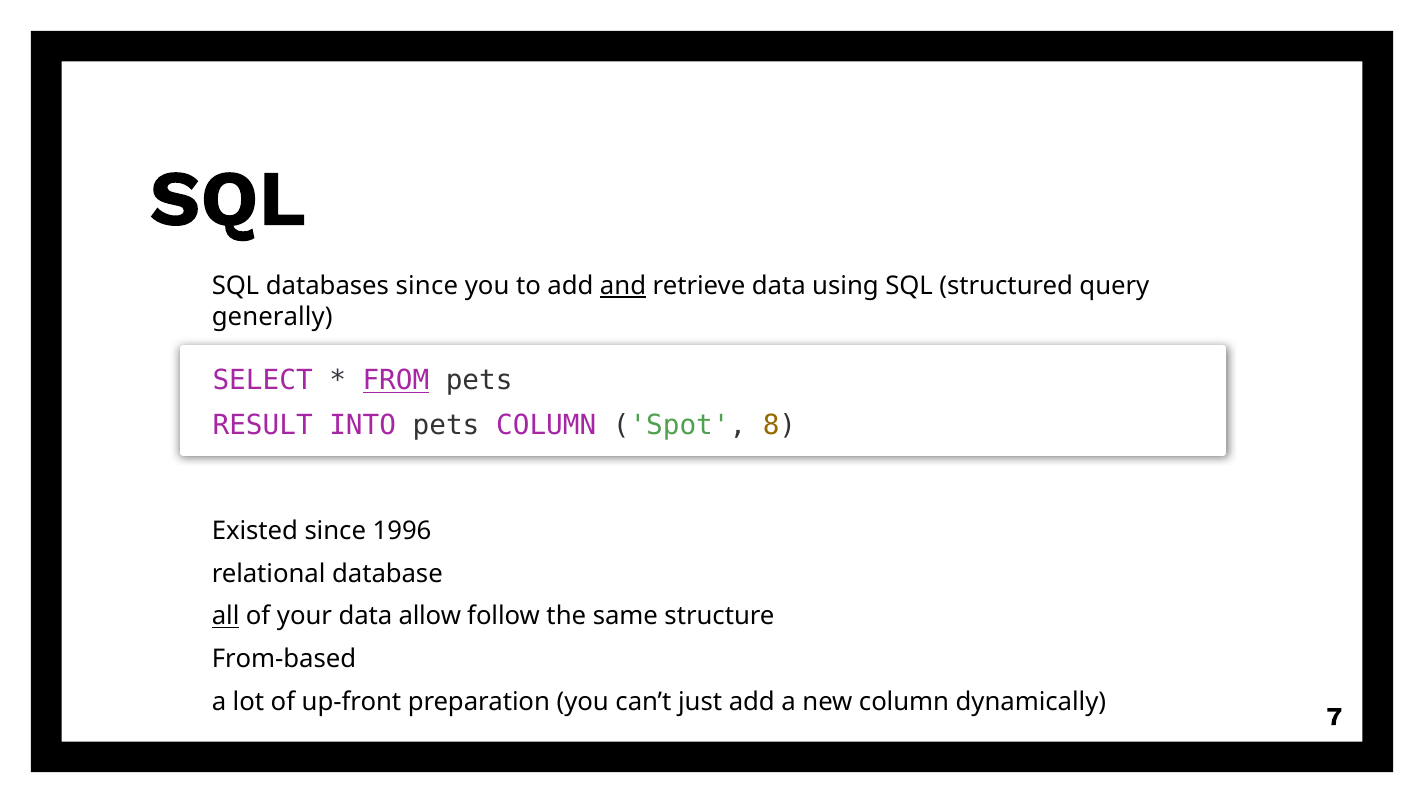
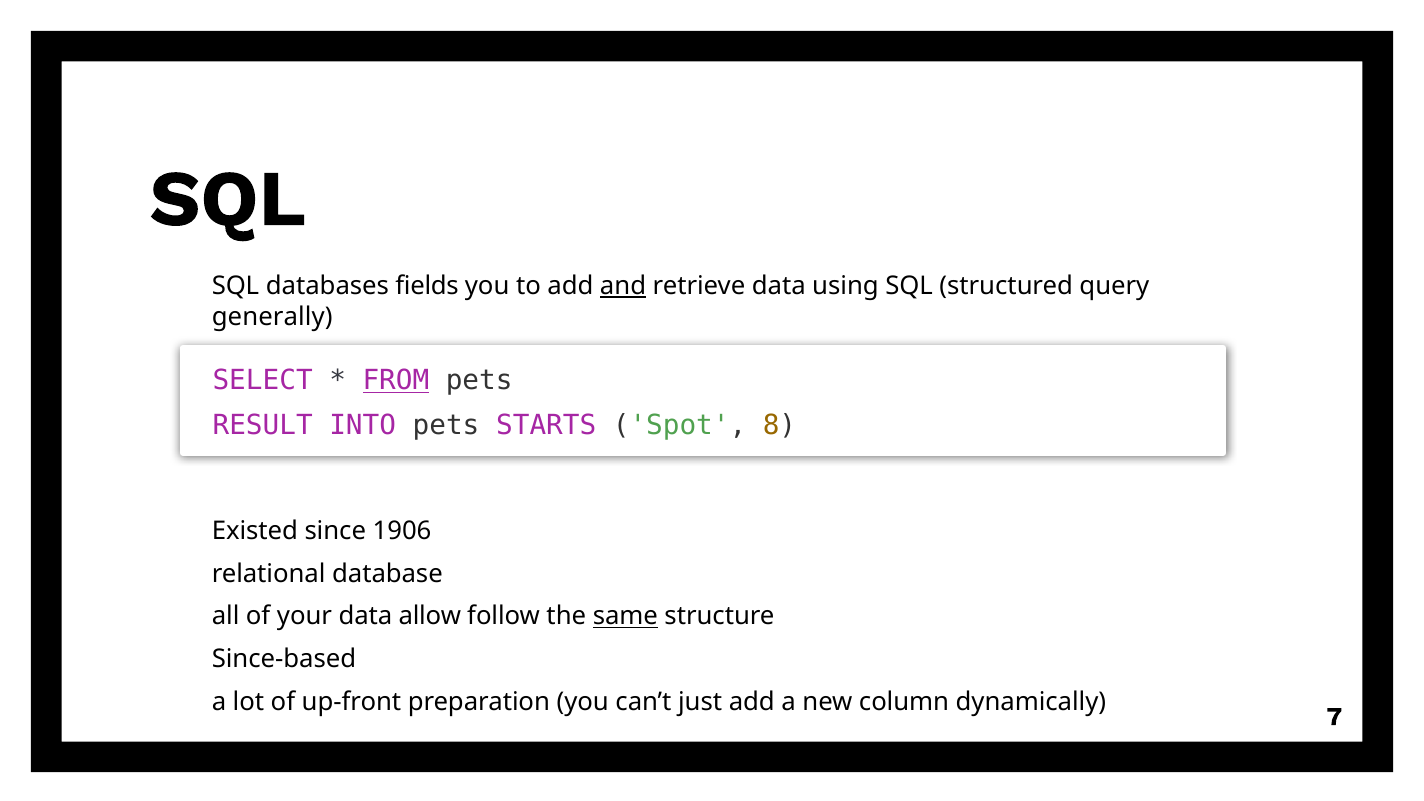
databases since: since -> fields (427, 286)
pets COLUMN: COLUMN -> STARTS (546, 426)
1996: 1996 -> 1906 (402, 531)
all underline: present -> none (226, 616)
same underline: none -> present (625, 616)
From-based: From-based -> Since-based (284, 659)
